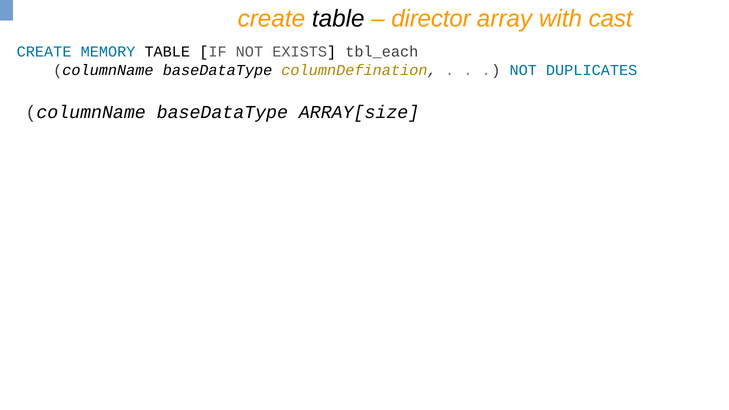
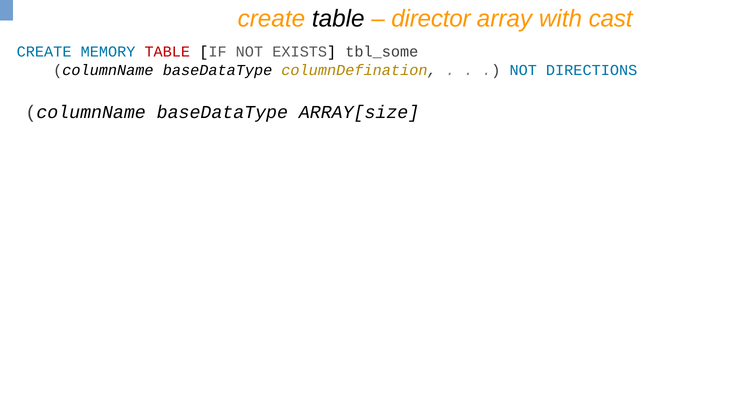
TABLE colour: black -> red (167, 52)
tbl_each: tbl_each -> tbl_some (382, 52)
DUPLICATES: DUPLICATES -> DIRECTIONS (592, 70)
